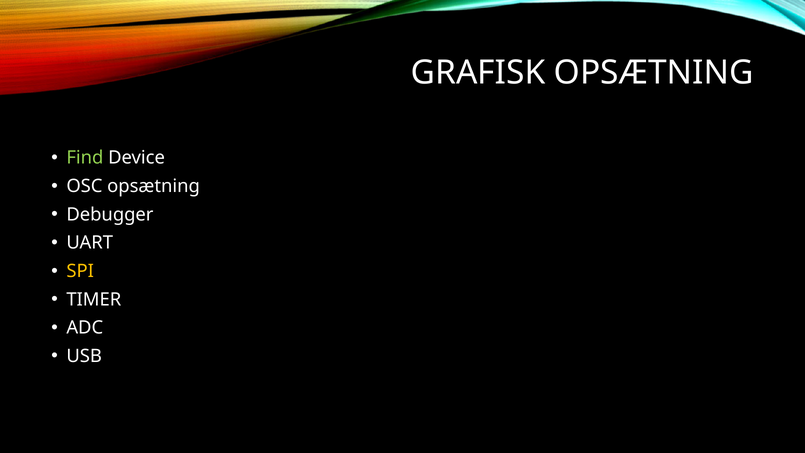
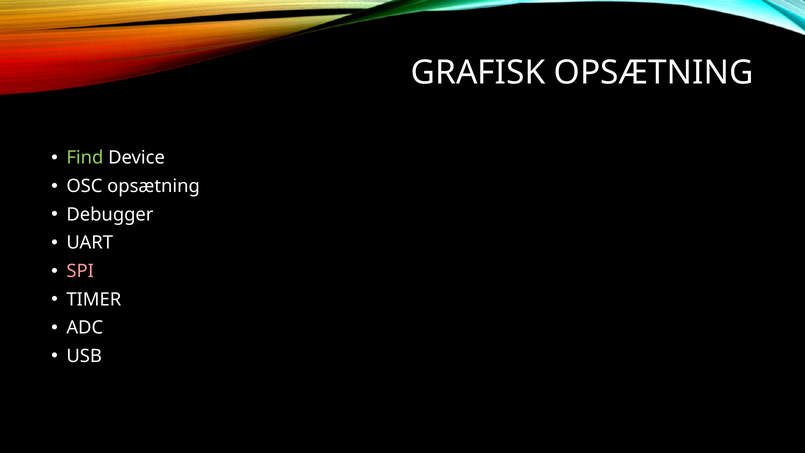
SPI colour: yellow -> pink (80, 271)
